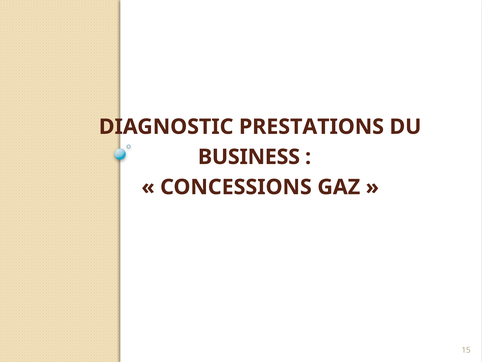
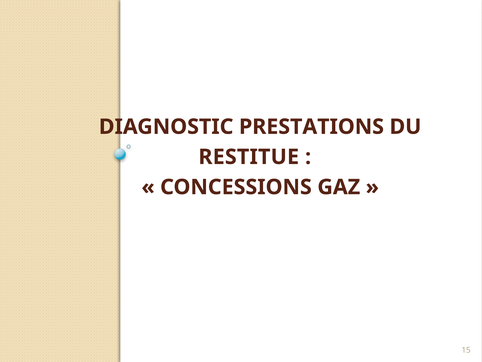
BUSINESS: BUSINESS -> RESTITUE (249, 157)
